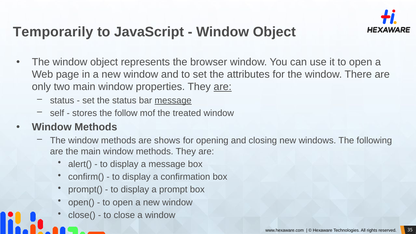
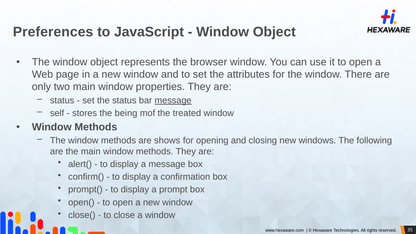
Temporarily: Temporarily -> Preferences (53, 32)
are underline: present -> none (223, 87)
follow: follow -> being (126, 113)
